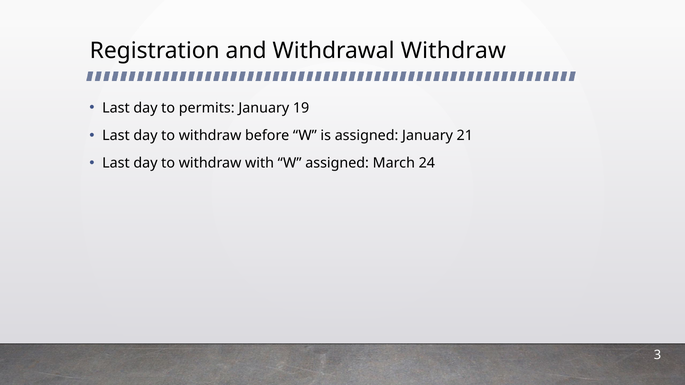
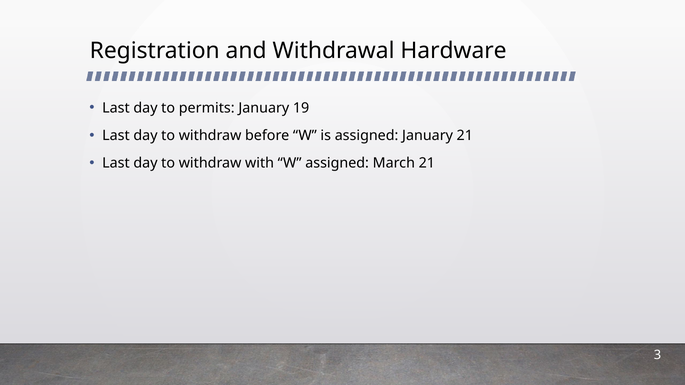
Withdrawal Withdraw: Withdraw -> Hardware (454, 51)
March 24: 24 -> 21 (427, 163)
